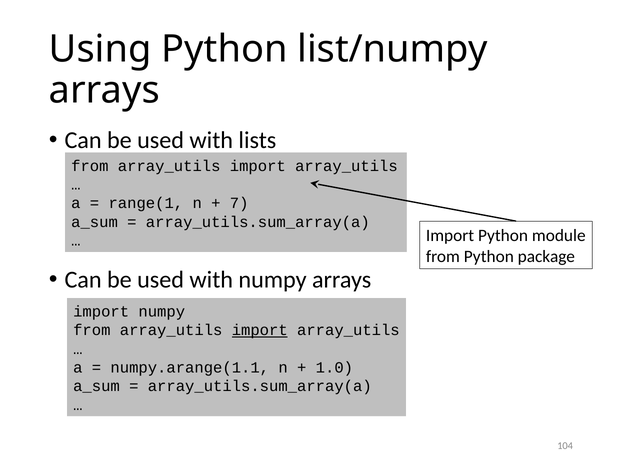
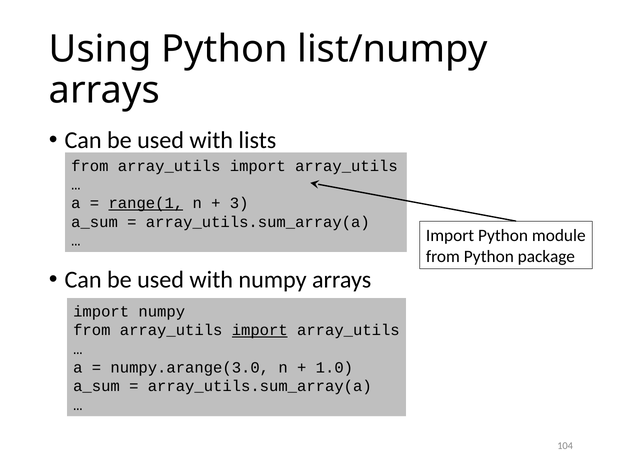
range(1 underline: none -> present (146, 203)
7: 7 -> 3 (239, 203)
numpy.arange(1.1: numpy.arange(1.1 -> numpy.arange(3.0 (190, 367)
